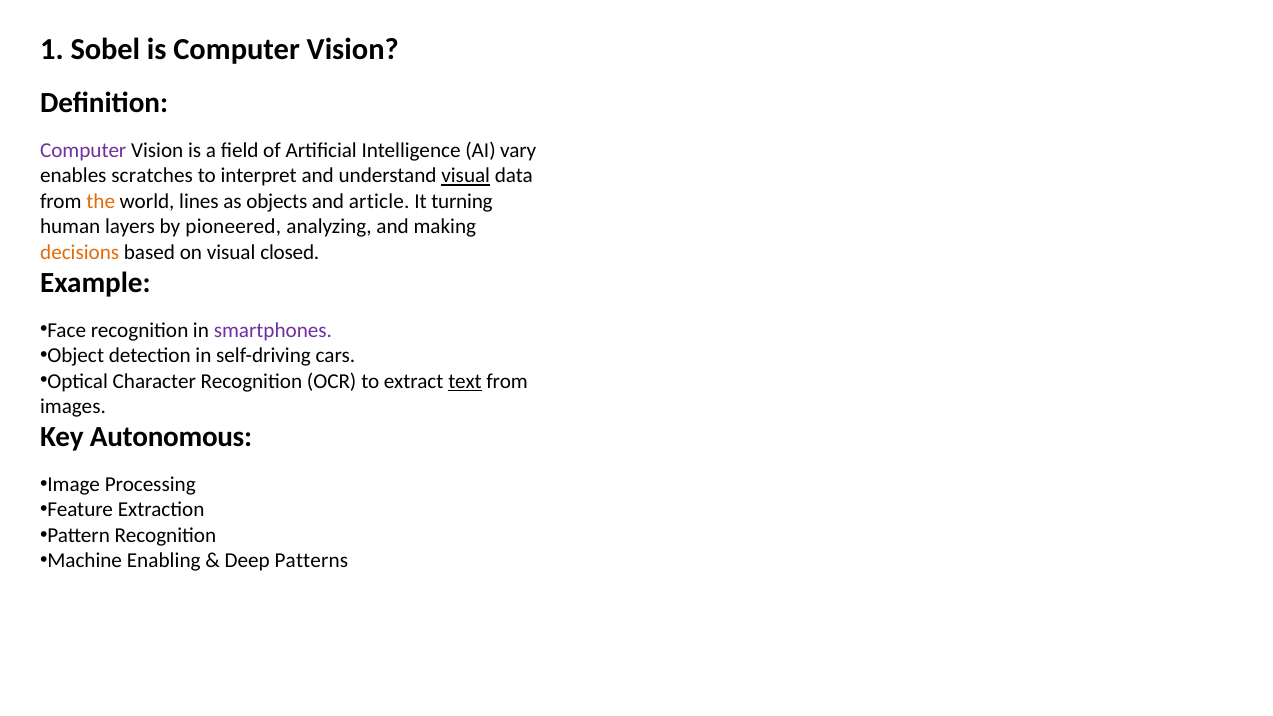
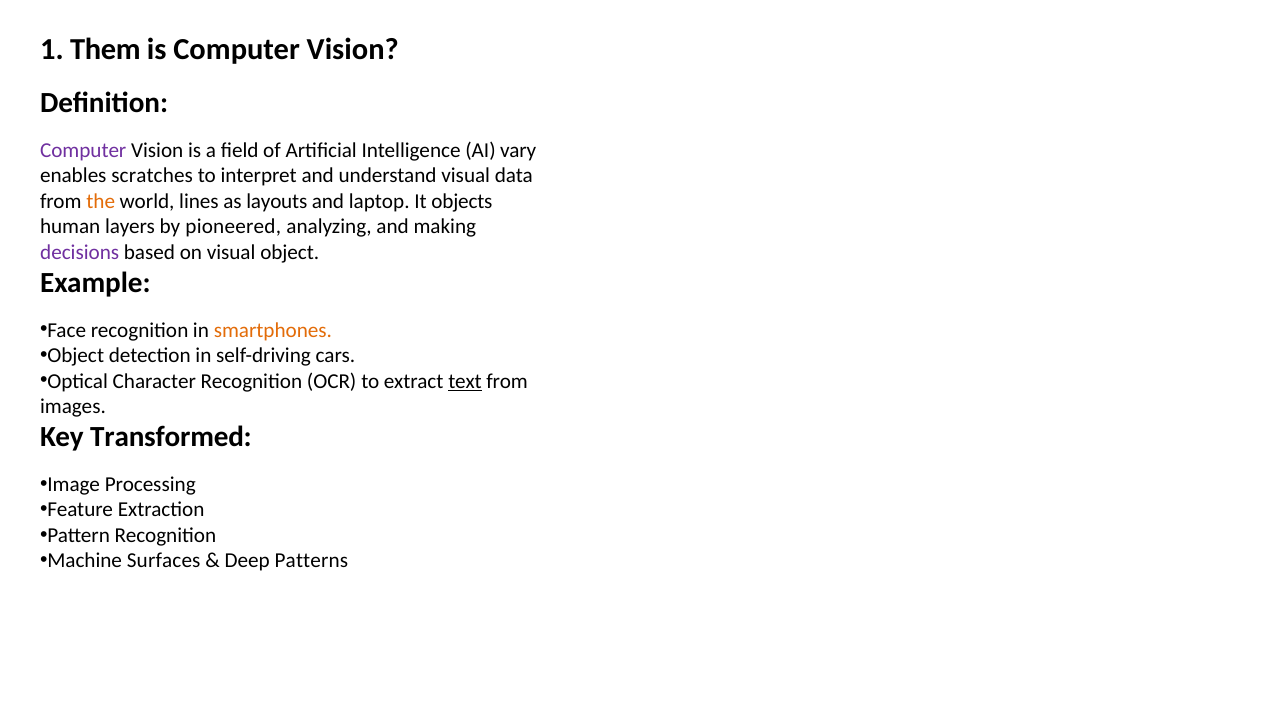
Sobel: Sobel -> Them (105, 49)
visual underline: present -> none (466, 176)
objects: objects -> layouts (277, 201)
article: article -> laptop (379, 201)
turning: turning -> objects (462, 201)
decisions colour: orange -> purple (80, 252)
visual closed: closed -> object (290, 252)
smartphones colour: purple -> orange (273, 330)
Autonomous: Autonomous -> Transformed (171, 437)
Enabling: Enabling -> Surfaces (164, 561)
